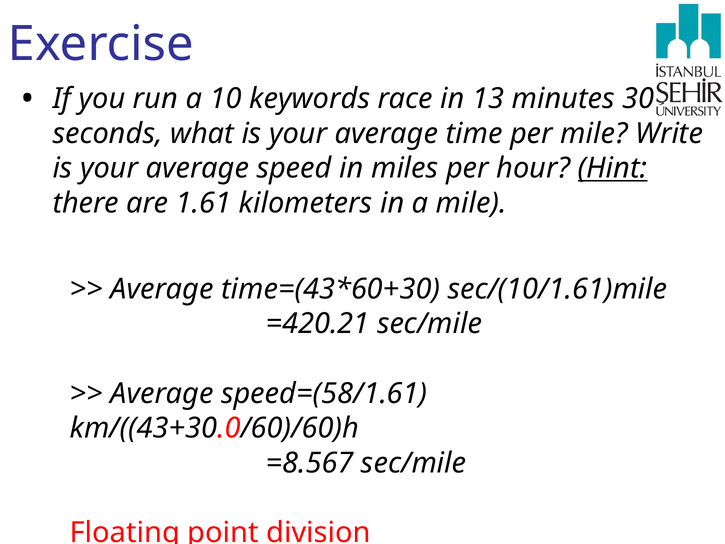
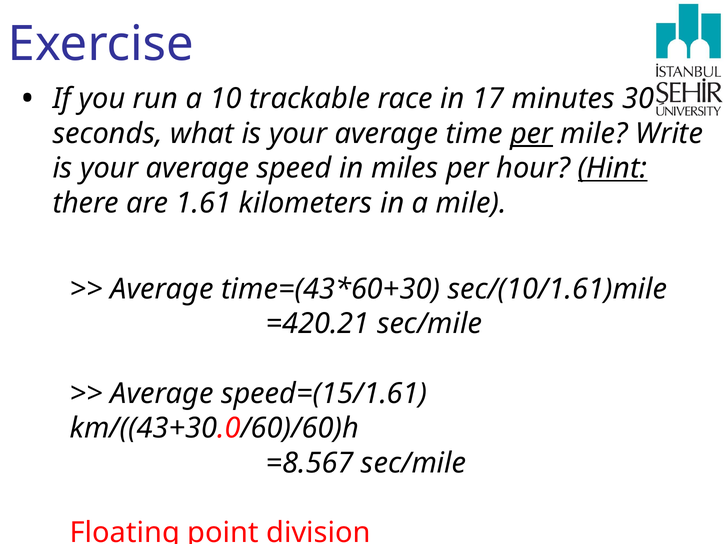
keywords: keywords -> trackable (310, 99)
13: 13 -> 17 (488, 99)
per underline: none -> present (531, 133)
speed=(58/1.61: speed=(58/1.61 -> speed=(15/1.61 (324, 393)
